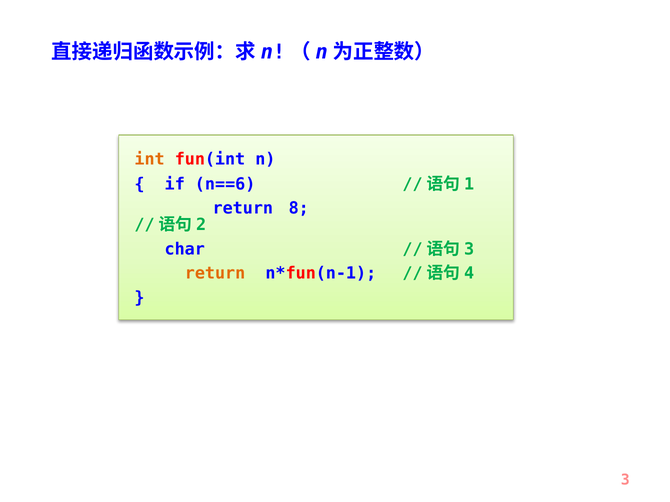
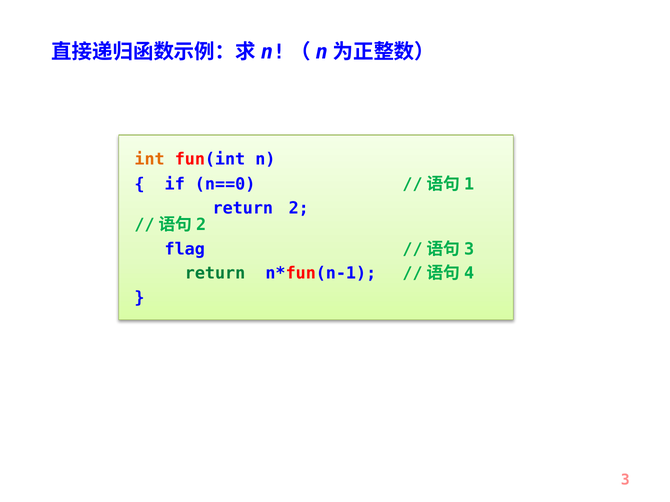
n==6: n==6 -> n==0 (225, 184)
8: 8 -> 2 (299, 209)
char: char -> flag (185, 249)
return colour: orange -> green (215, 274)
